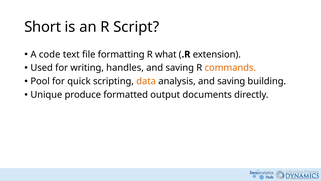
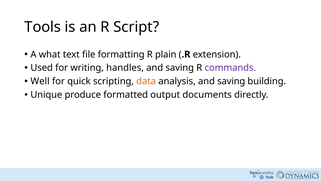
Short: Short -> Tools (43, 27)
code: code -> what (50, 54)
what: what -> plain (166, 54)
commands colour: orange -> purple (230, 68)
Pool: Pool -> Well (40, 81)
